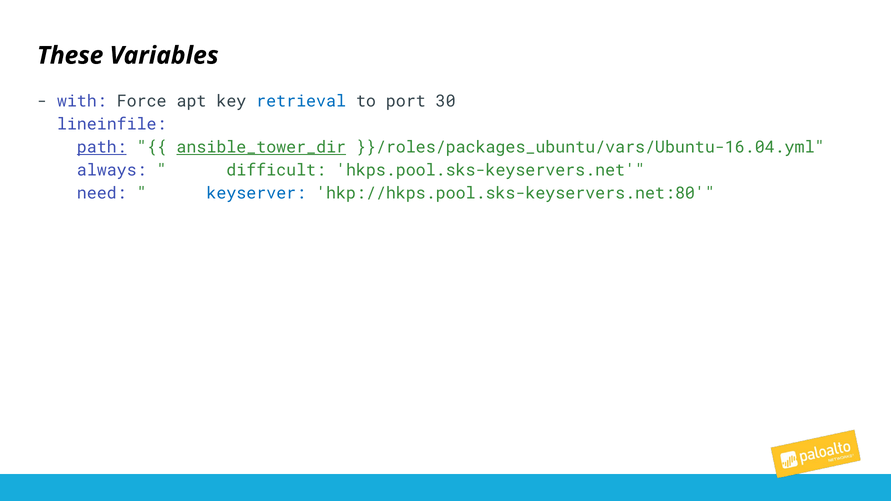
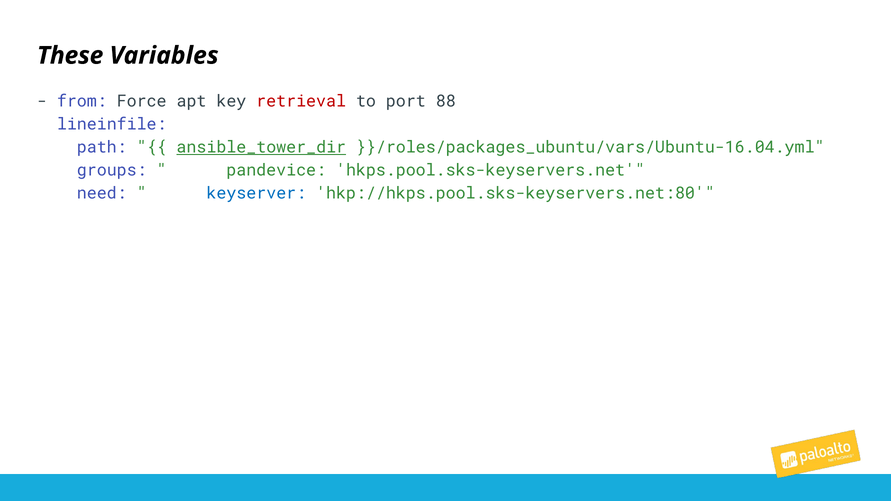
with: with -> from (82, 101)
retrieval colour: blue -> red (301, 101)
30: 30 -> 88 (446, 101)
path underline: present -> none (102, 147)
always: always -> groups (112, 170)
difficult: difficult -> pandevice (276, 170)
